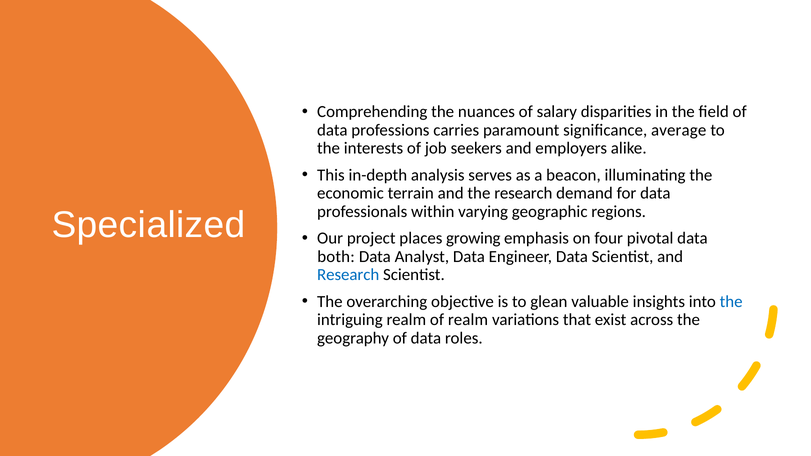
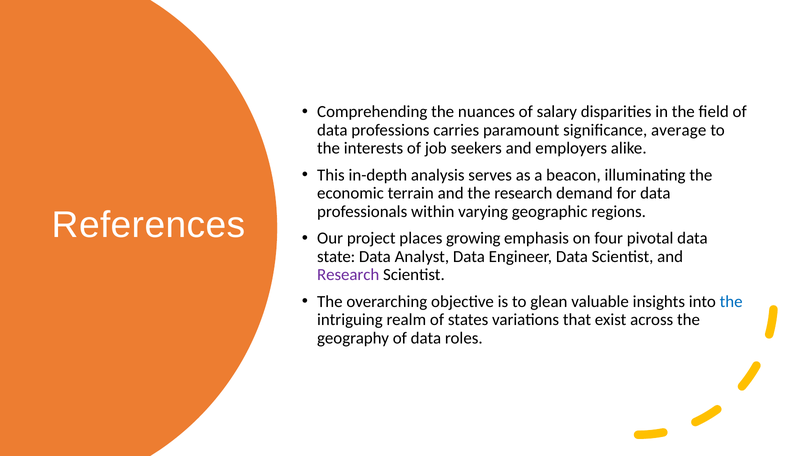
Specialized: Specialized -> References (149, 225)
both: both -> state (336, 257)
Research colour: blue -> purple (348, 275)
of realm: realm -> states (468, 320)
